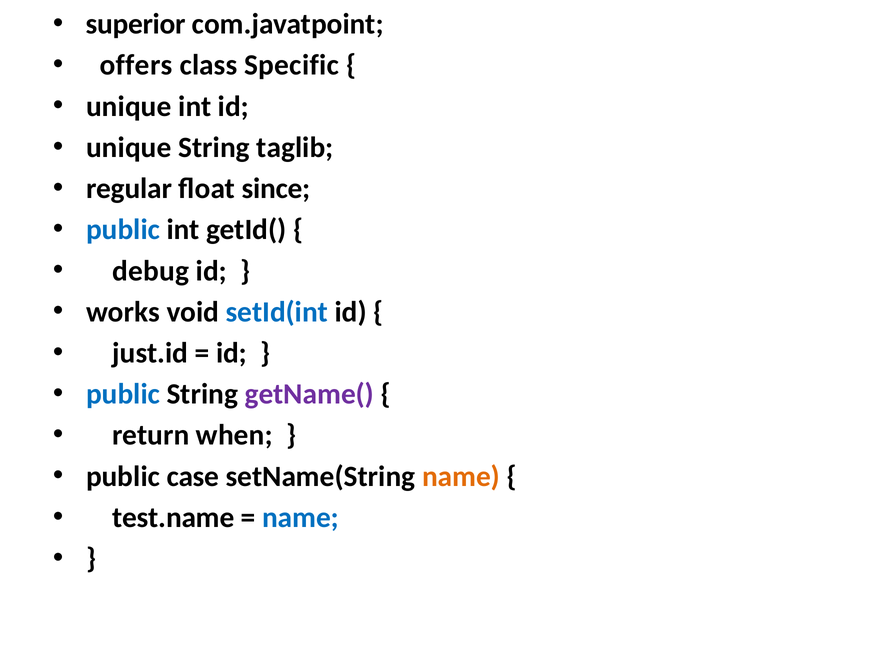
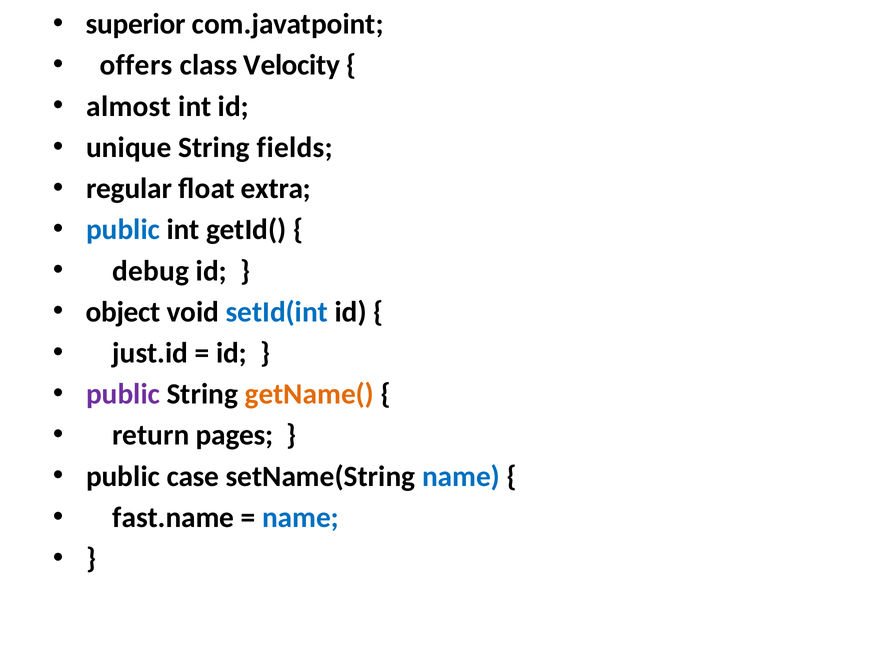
Specific: Specific -> Velocity (292, 65)
unique: unique -> almost (129, 106)
taglib: taglib -> fields (295, 148)
since: since -> extra (276, 189)
works: works -> object (123, 312)
public colour: blue -> purple (123, 394)
getName( colour: purple -> orange (309, 394)
when: when -> pages (235, 436)
name colour: orange -> blue (461, 477)
test.name: test.name -> fast.name (173, 518)
